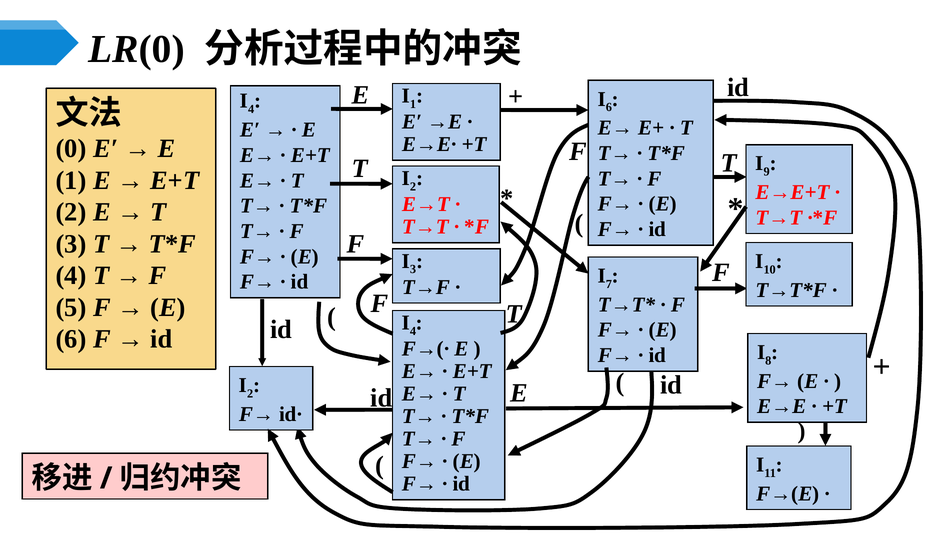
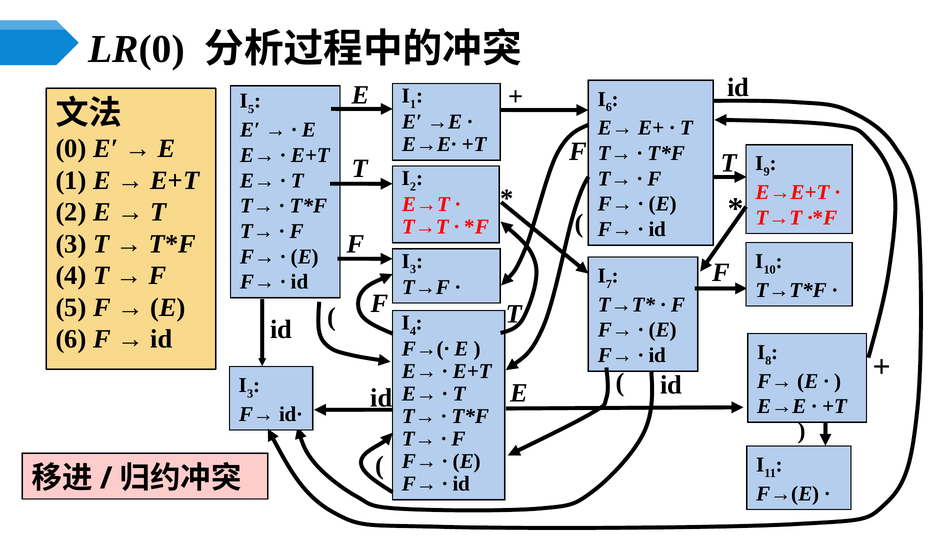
4: 4 -> 5 (251, 109)
2: 2 -> 3 (250, 394)
